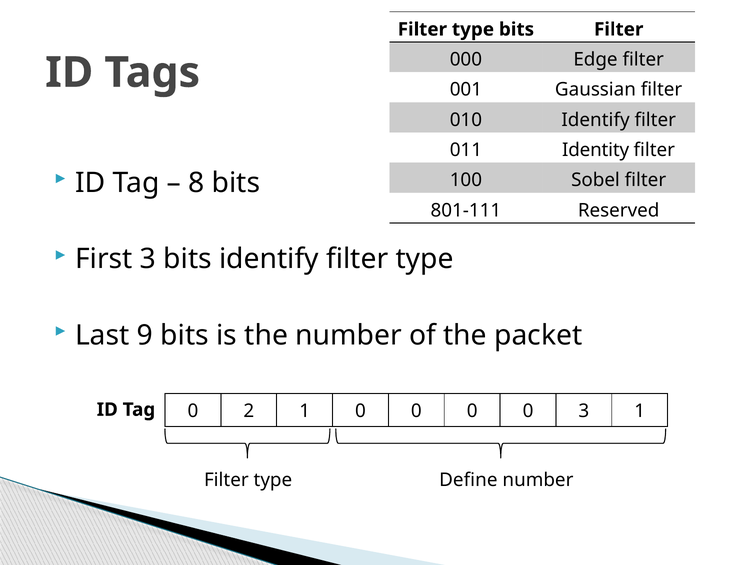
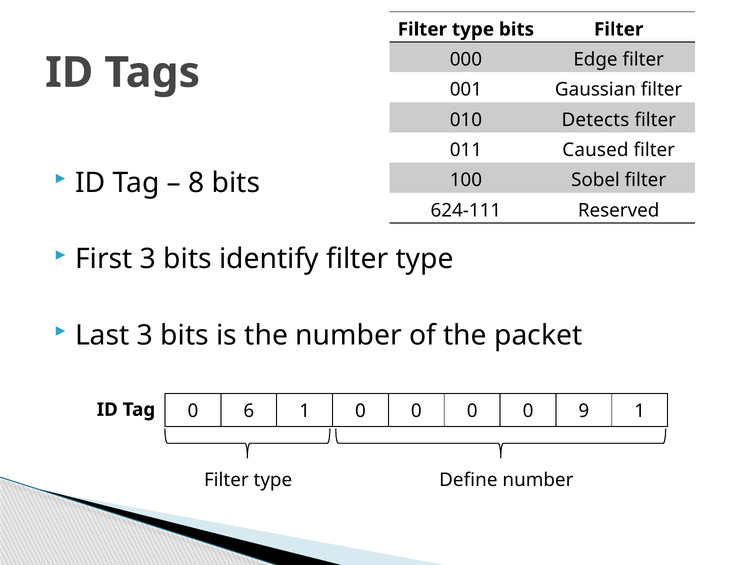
010 Identify: Identify -> Detects (595, 120)
Identity: Identity -> Caused (595, 150)
801-111: 801-111 -> 624-111 (466, 211)
Last 9: 9 -> 3 (145, 336)
2: 2 -> 6 (249, 411)
0 3: 3 -> 9 (584, 411)
